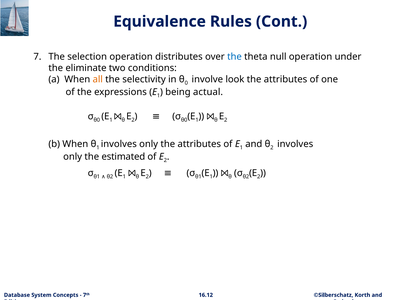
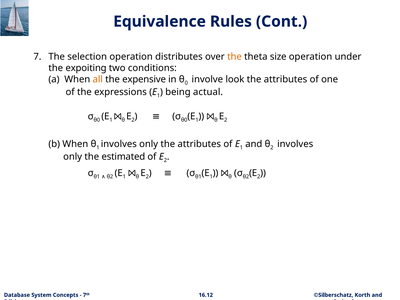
the colour: blue -> orange (234, 57)
null: null -> size (278, 57)
eliminate: eliminate -> expoiting (86, 68)
selectivity: selectivity -> expensive (144, 79)
